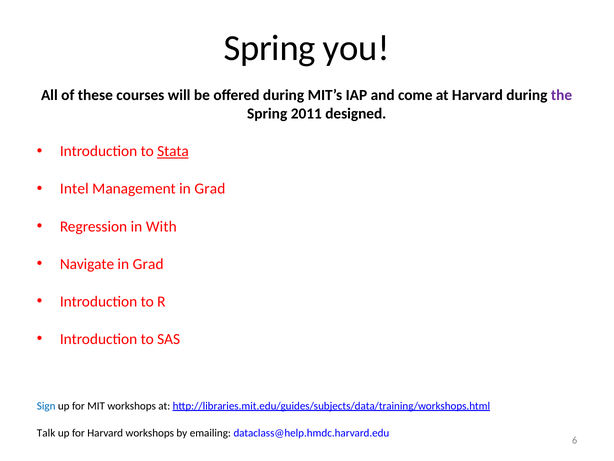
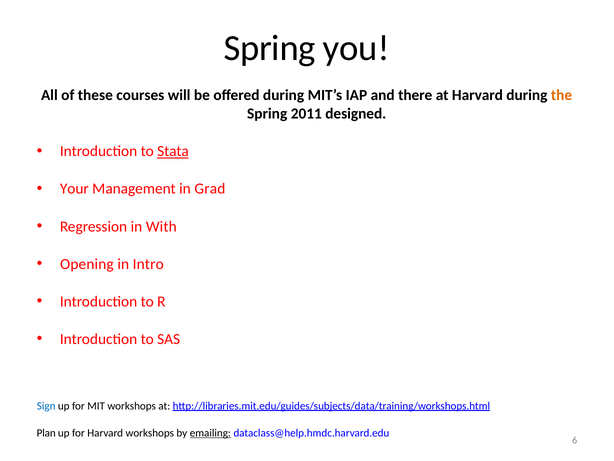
come: come -> there (415, 95)
the colour: purple -> orange (562, 95)
Intel: Intel -> Your (74, 189)
Navigate: Navigate -> Opening (87, 264)
Grad: Grad -> Intro (148, 264)
Talk: Talk -> Plan (46, 433)
emailing underline: none -> present (210, 433)
